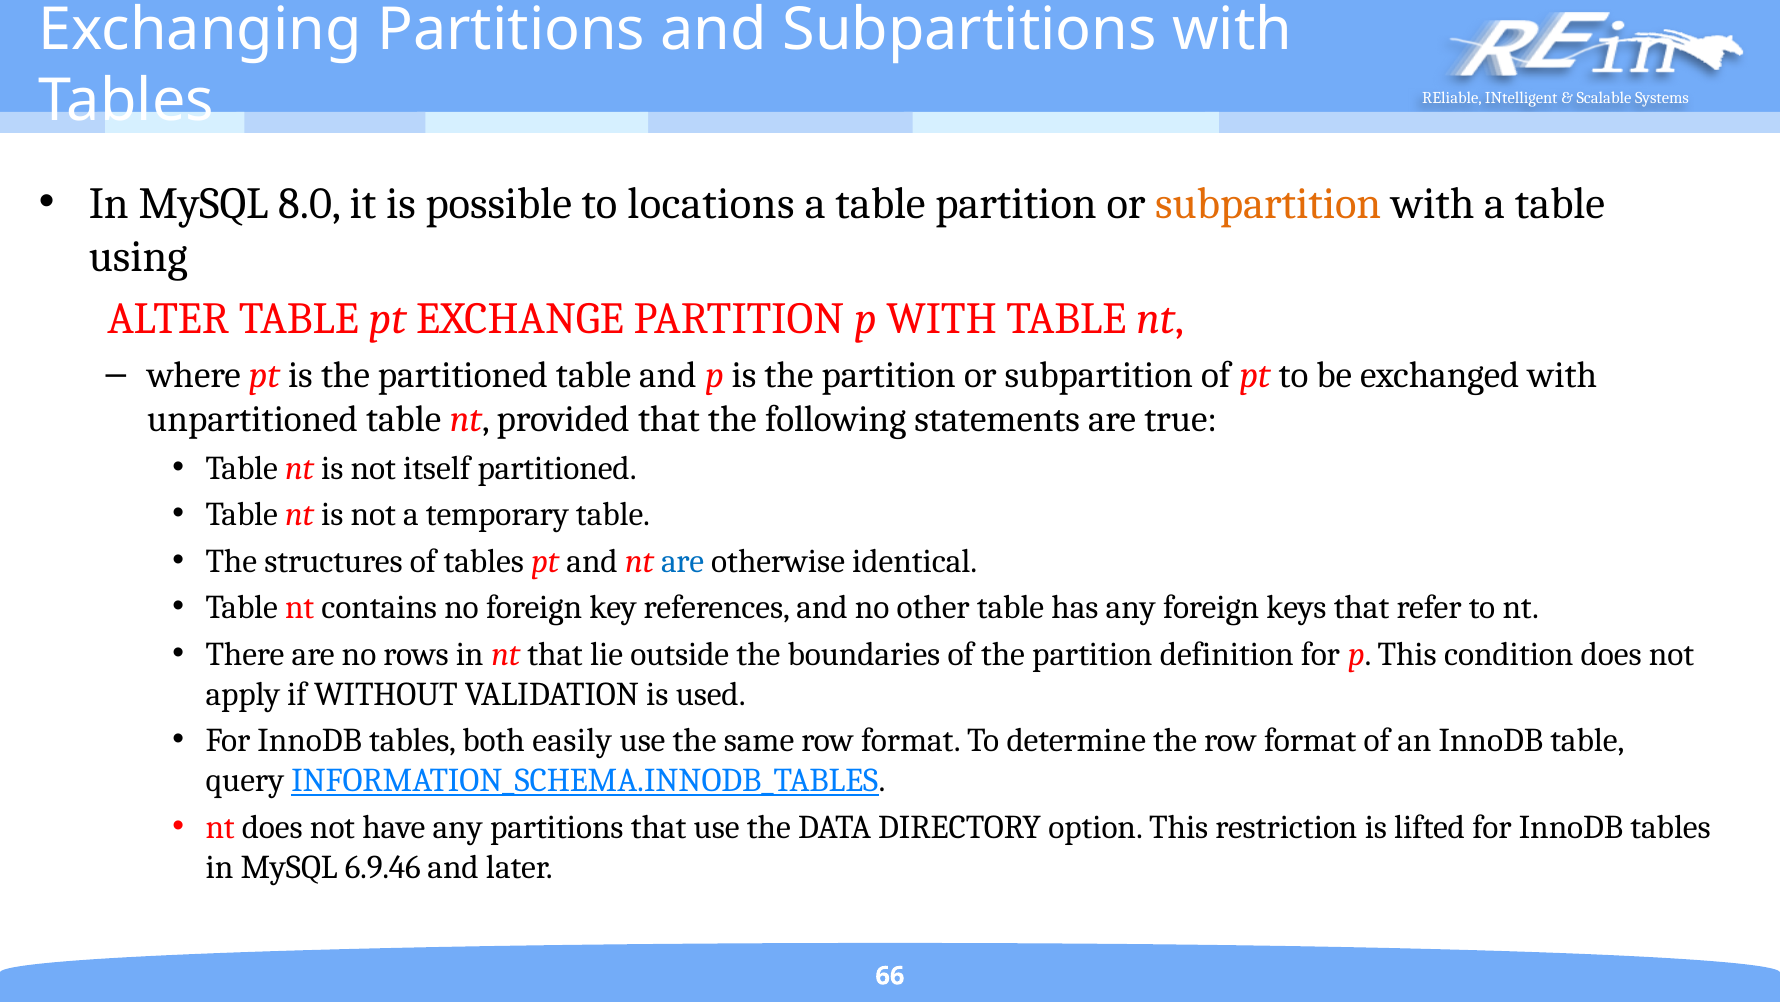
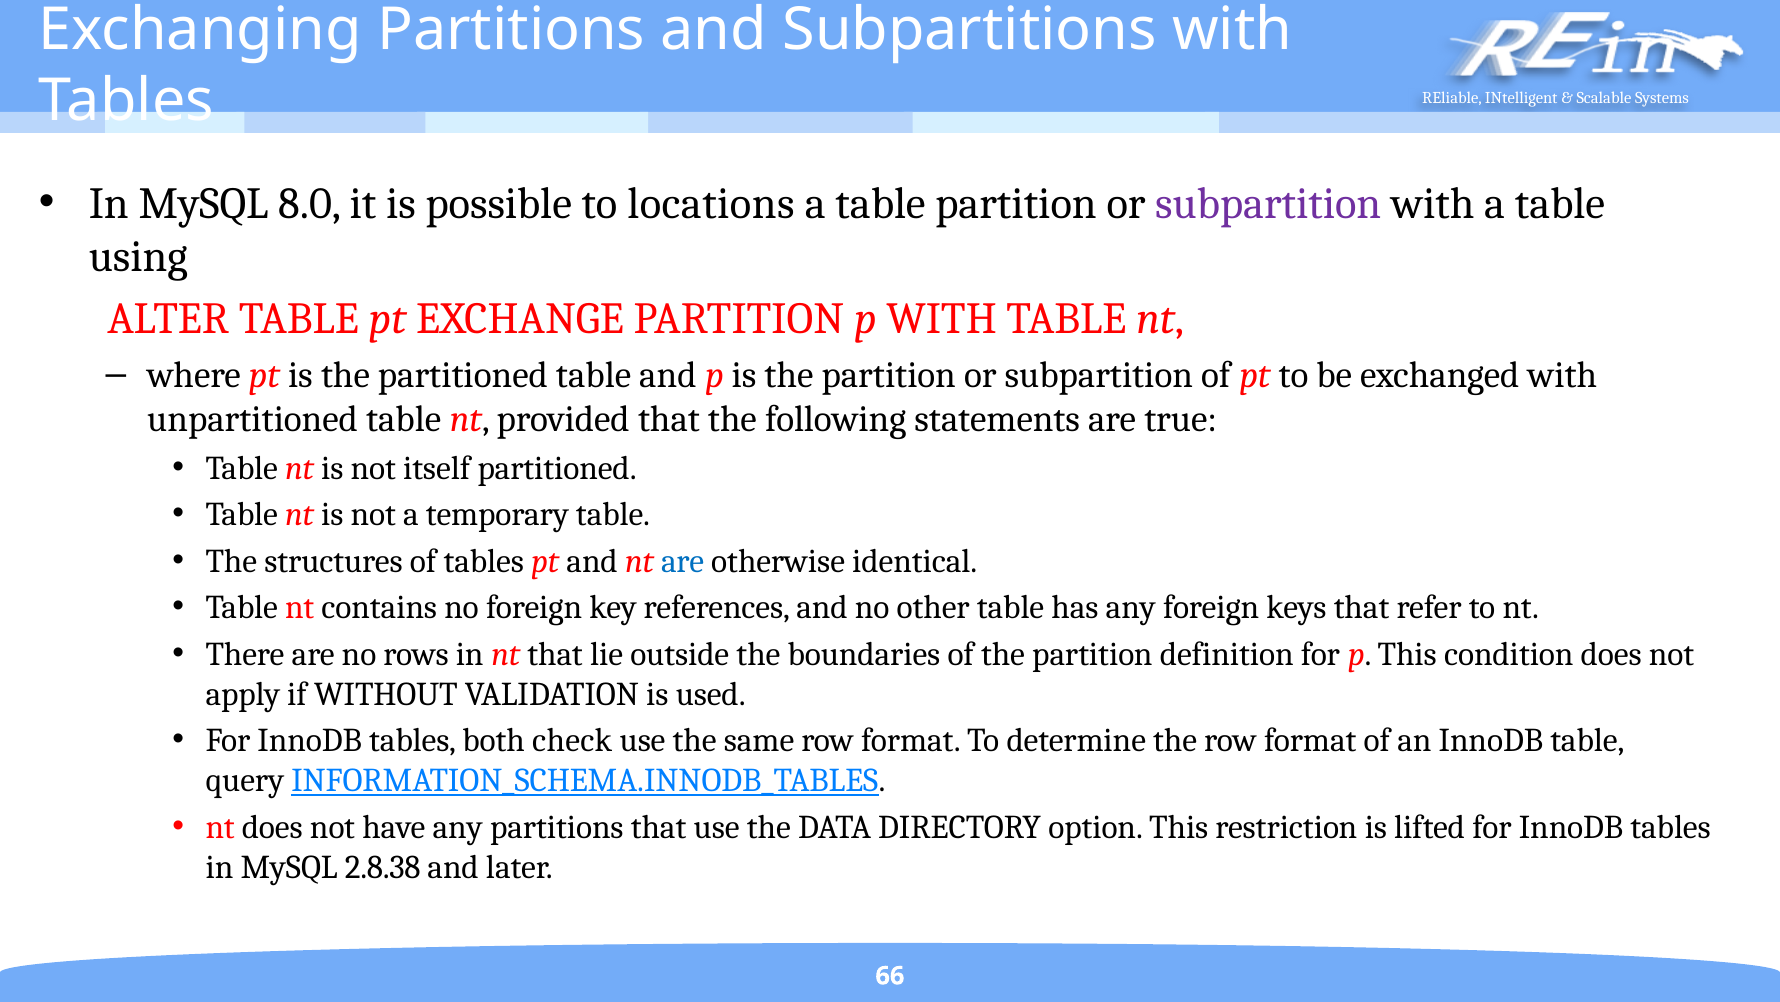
subpartition colour: orange -> purple (1268, 203)
easily: easily -> check (572, 740)
6.9.46: 6.9.46 -> 2.8.38 (383, 867)
